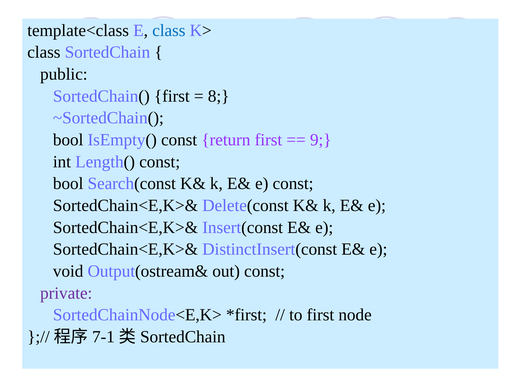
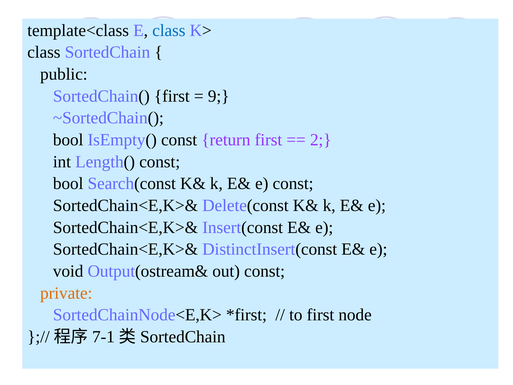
8: 8 -> 9 (219, 96)
9: 9 -> 2 (321, 140)
private colour: purple -> orange (66, 293)
